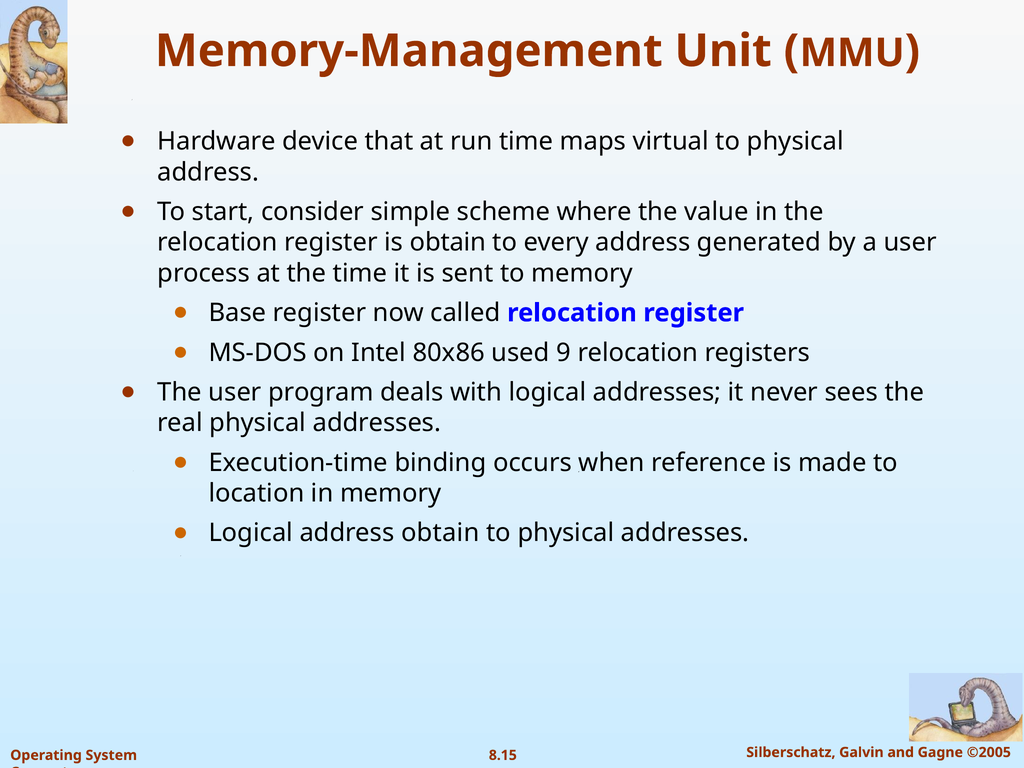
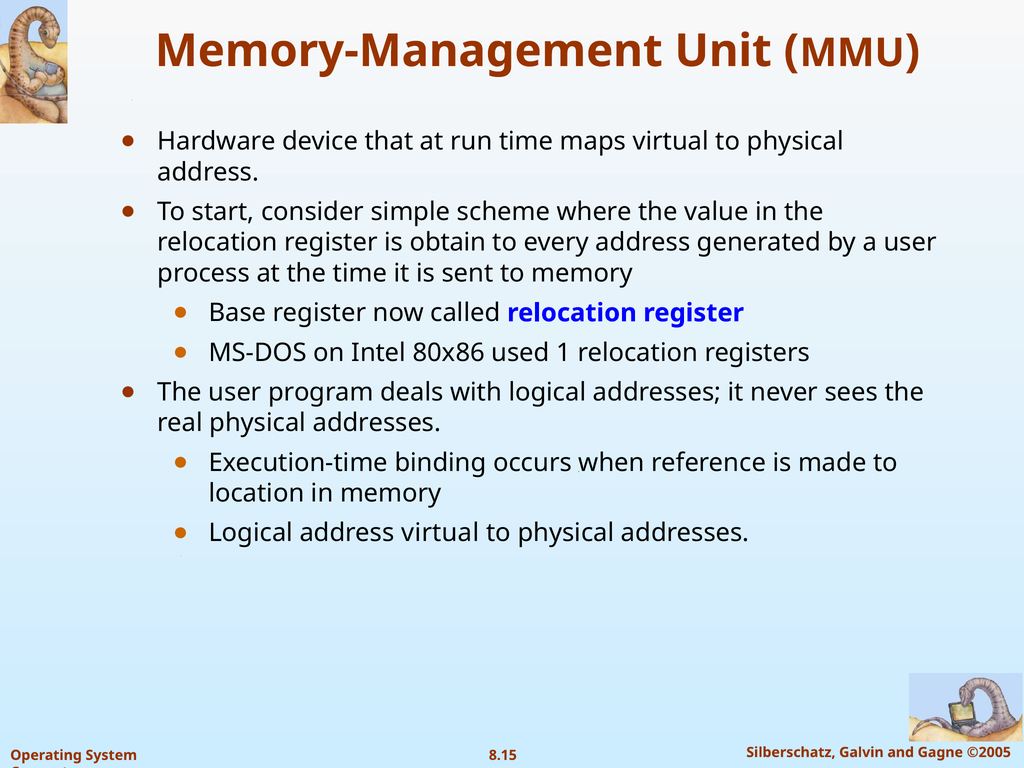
9: 9 -> 1 (564, 353)
address obtain: obtain -> virtual (440, 533)
